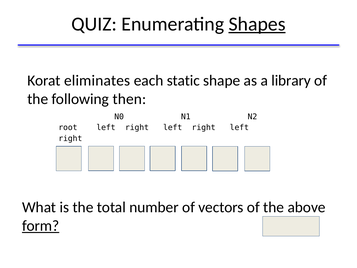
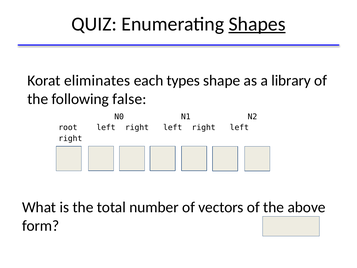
static: static -> types (183, 81)
then: then -> false (129, 99)
form underline: present -> none (41, 226)
